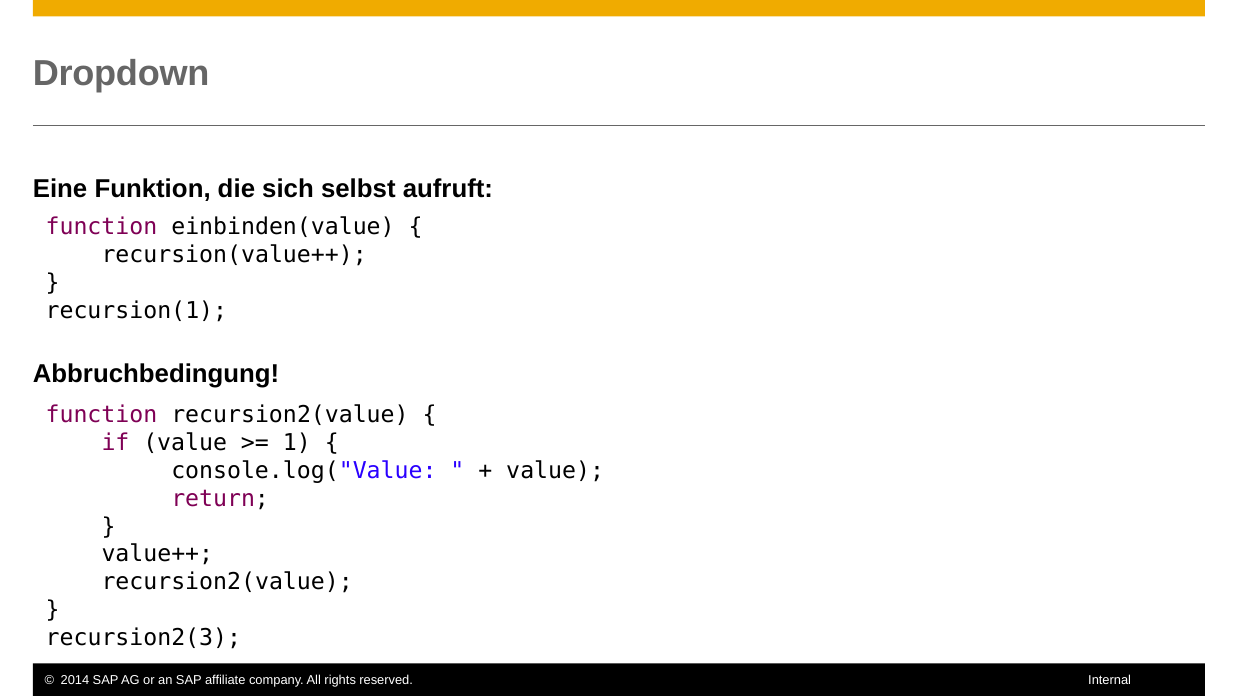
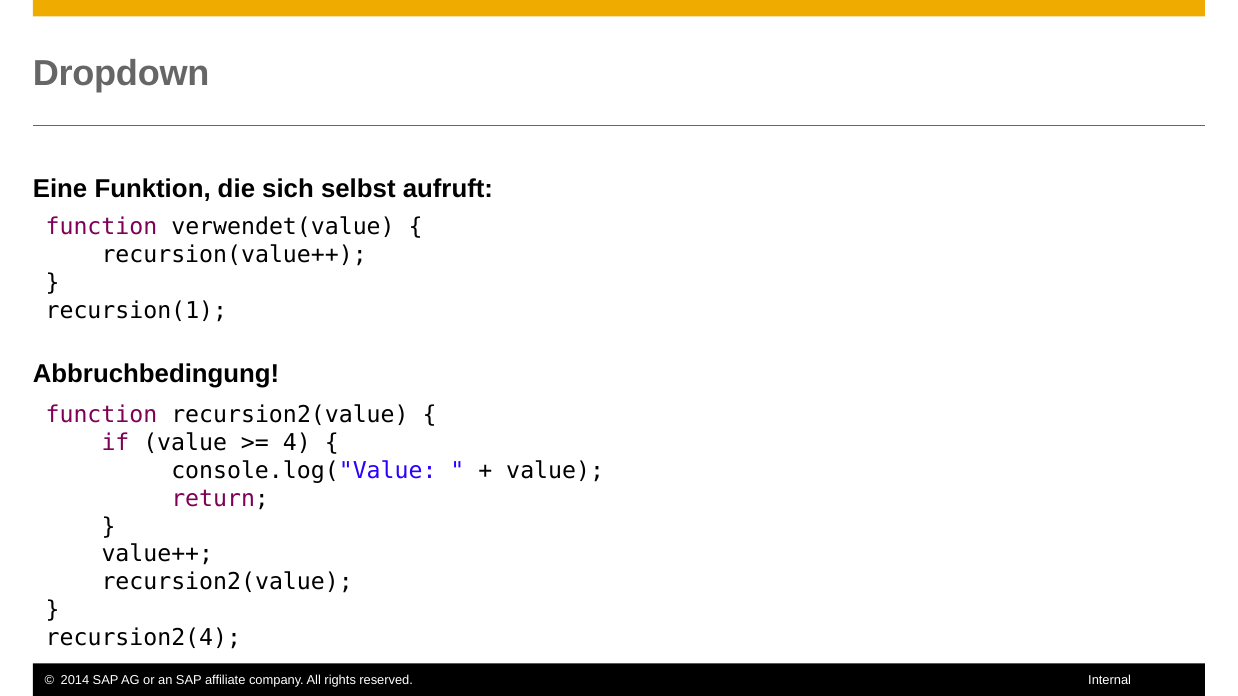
einbinden(value: einbinden(value -> verwendet(value (283, 227)
1: 1 -> 4 (297, 443)
recursion2(3: recursion2(3 -> recursion2(4 (143, 638)
